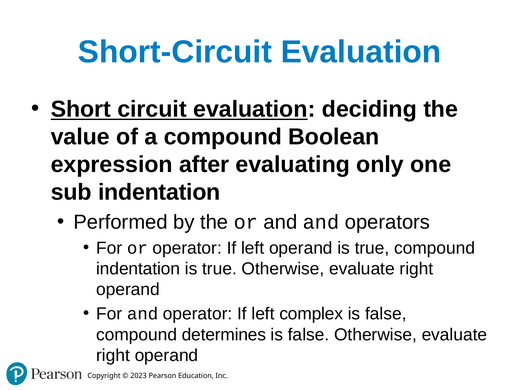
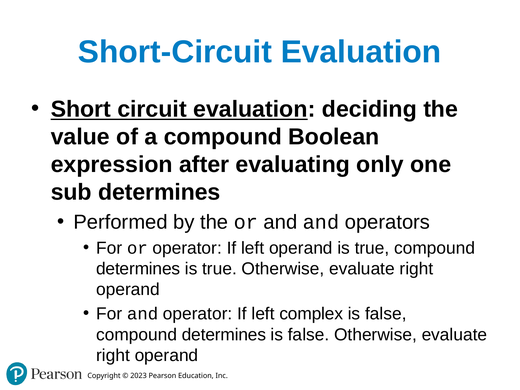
sub indentation: indentation -> determines (159, 192)
indentation: indentation -> determines (138, 269)
